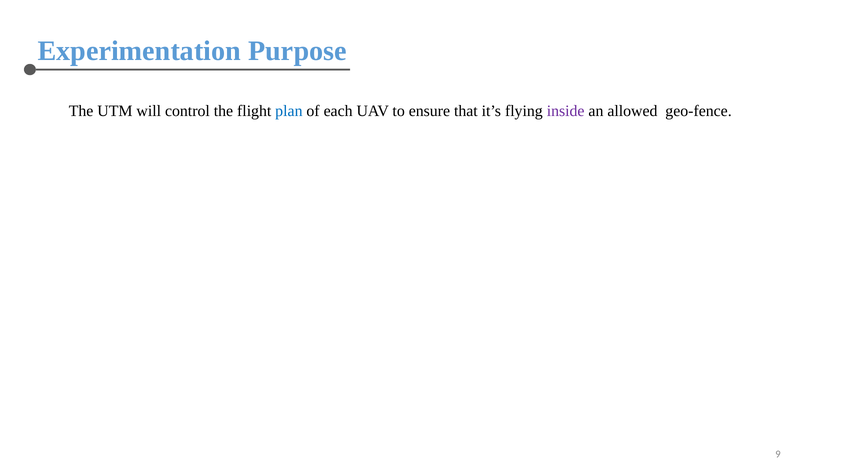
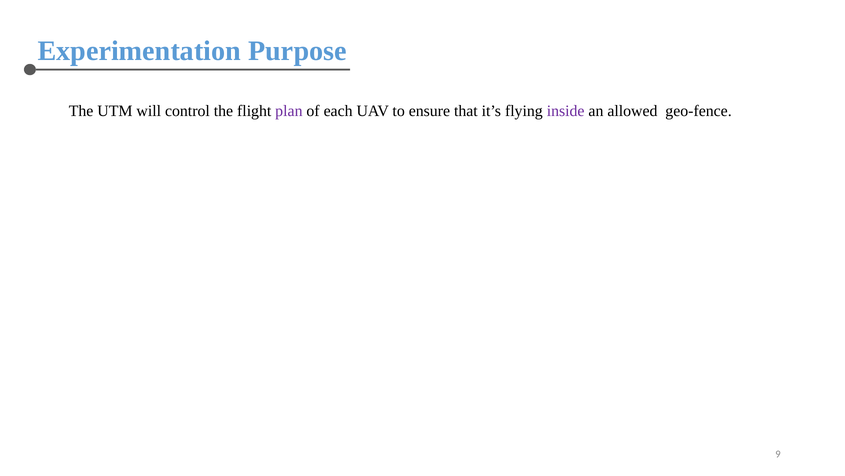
plan colour: blue -> purple (289, 111)
